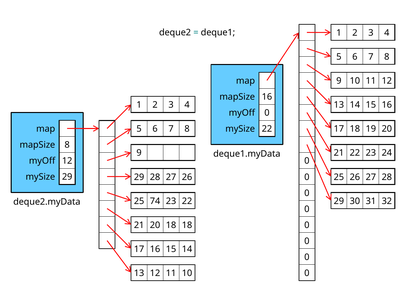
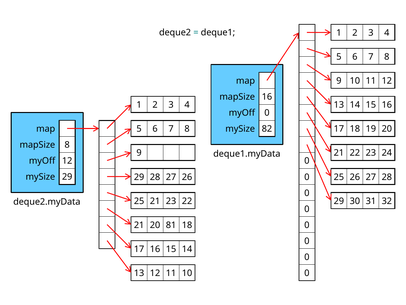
mySize 22: 22 -> 82 (267, 129)
25 74: 74 -> 21 (155, 201)
20 18: 18 -> 81 (171, 225)
